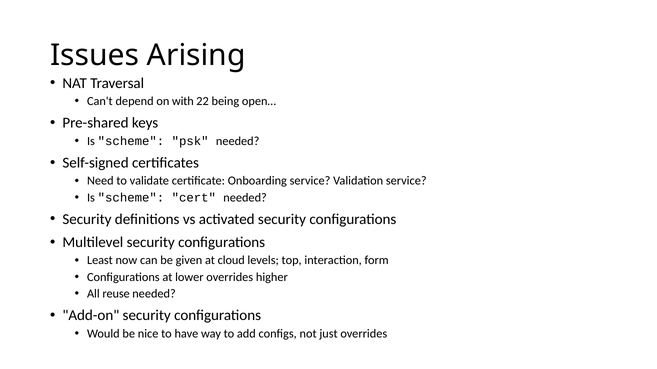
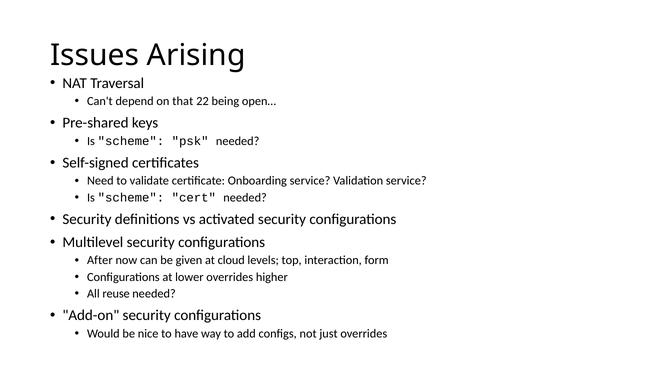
with: with -> that (183, 102)
Least: Least -> After (100, 261)
